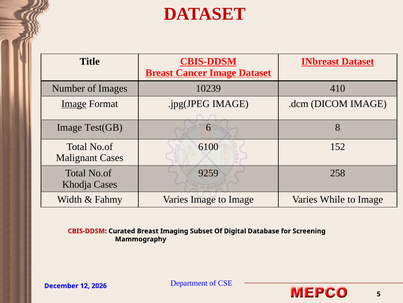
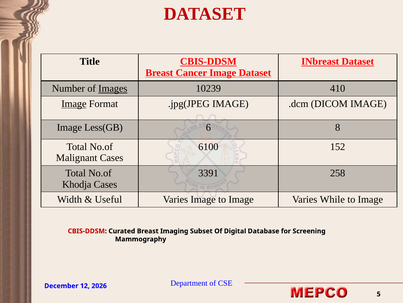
Images underline: none -> present (113, 88)
Test(GB: Test(GB -> Less(GB (104, 127)
9259: 9259 -> 3391 (208, 173)
Fahmy: Fahmy -> Useful (108, 199)
